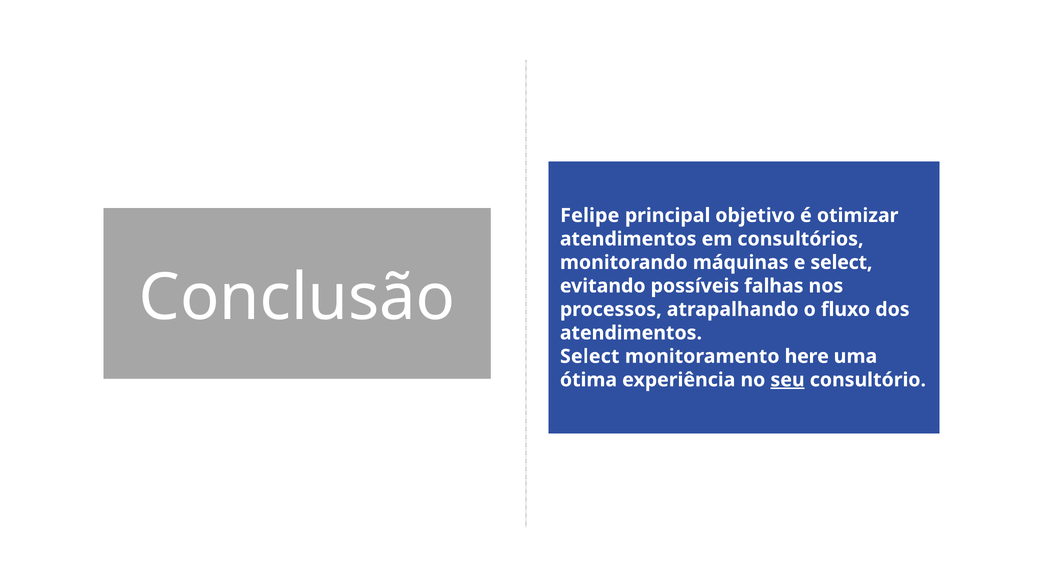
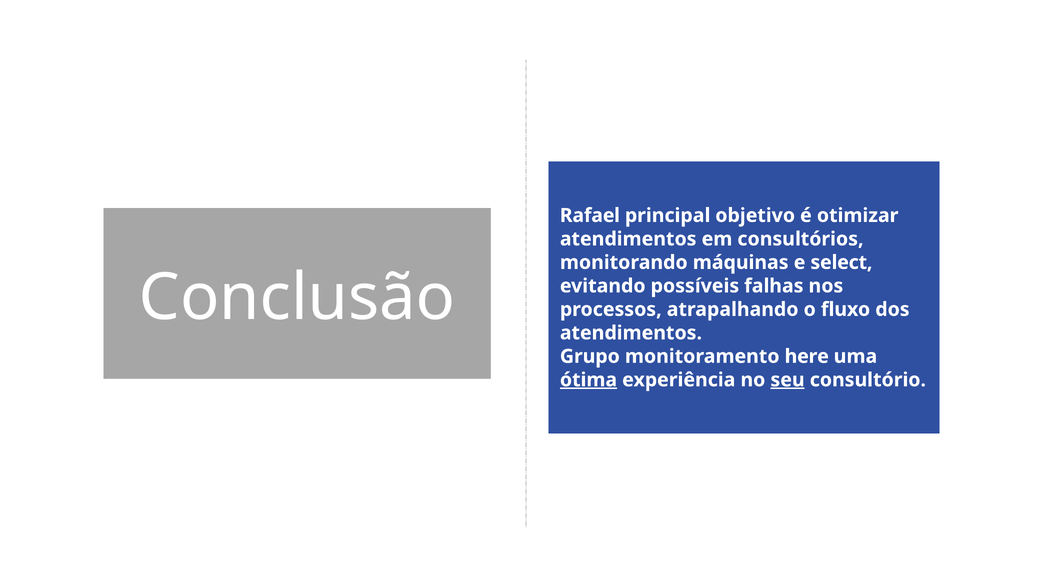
Felipe: Felipe -> Rafael (590, 215)
Select: Select -> Grupo (590, 356)
ótima underline: none -> present (588, 380)
